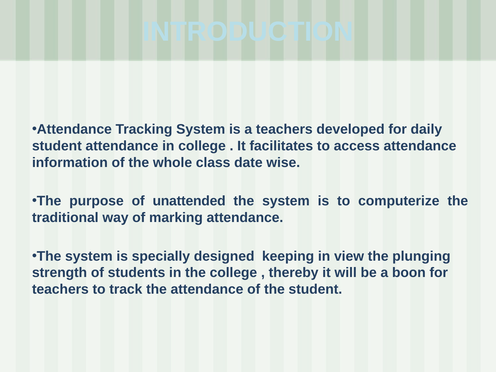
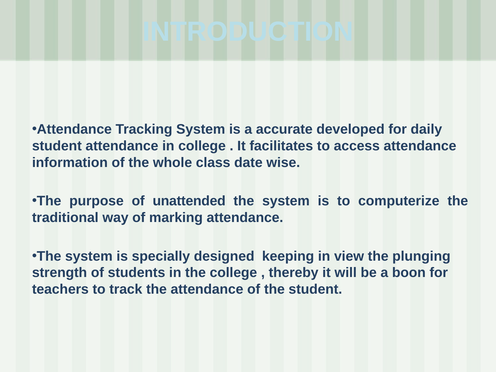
a teachers: teachers -> accurate (284, 129)
